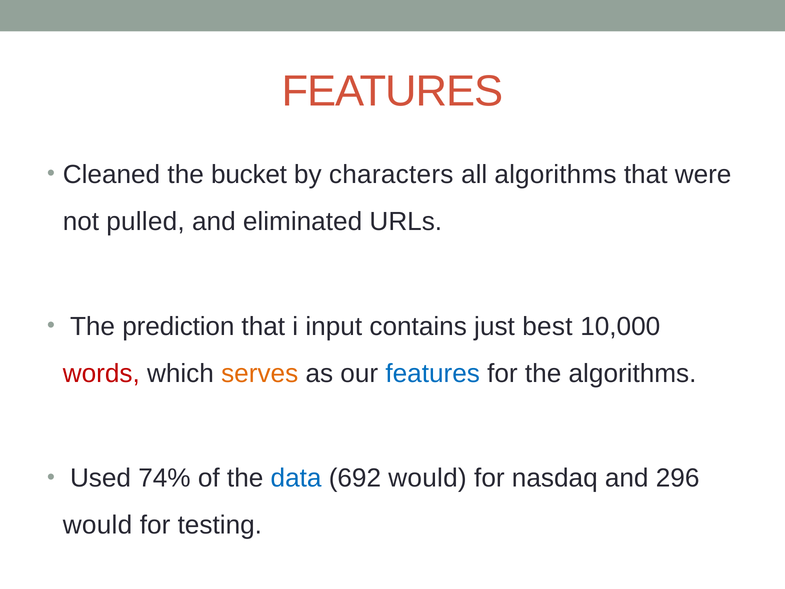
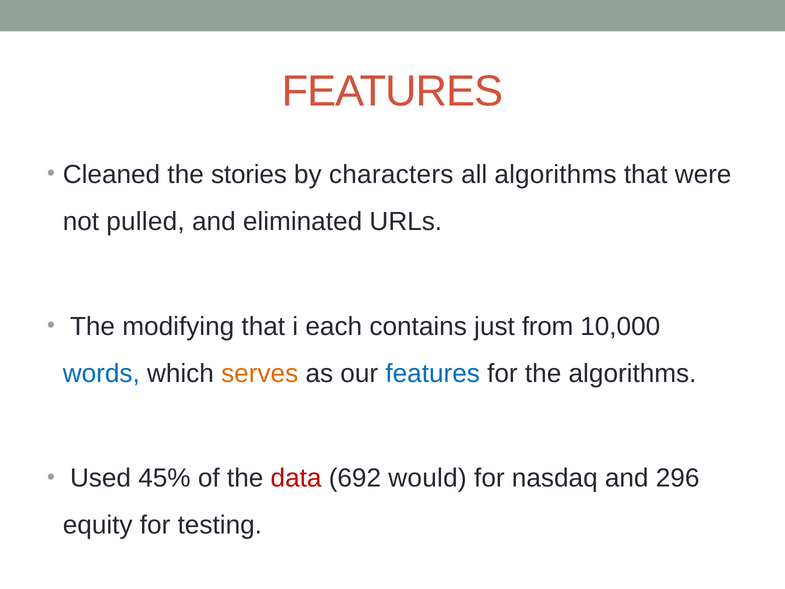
bucket: bucket -> stories (249, 175)
prediction: prediction -> modifying (178, 326)
input: input -> each (334, 326)
best: best -> from (548, 326)
words colour: red -> blue (101, 373)
74%: 74% -> 45% (164, 478)
data colour: blue -> red (296, 478)
would: would -> equity (98, 525)
